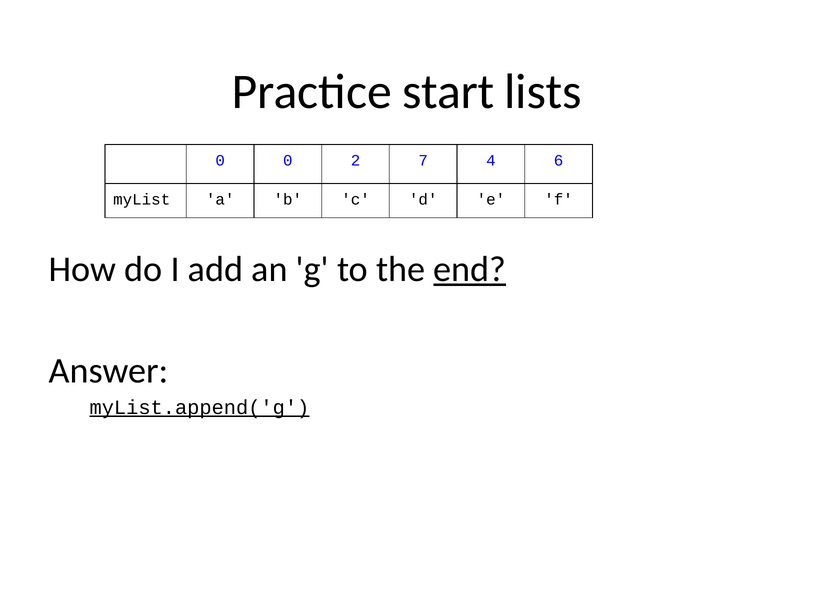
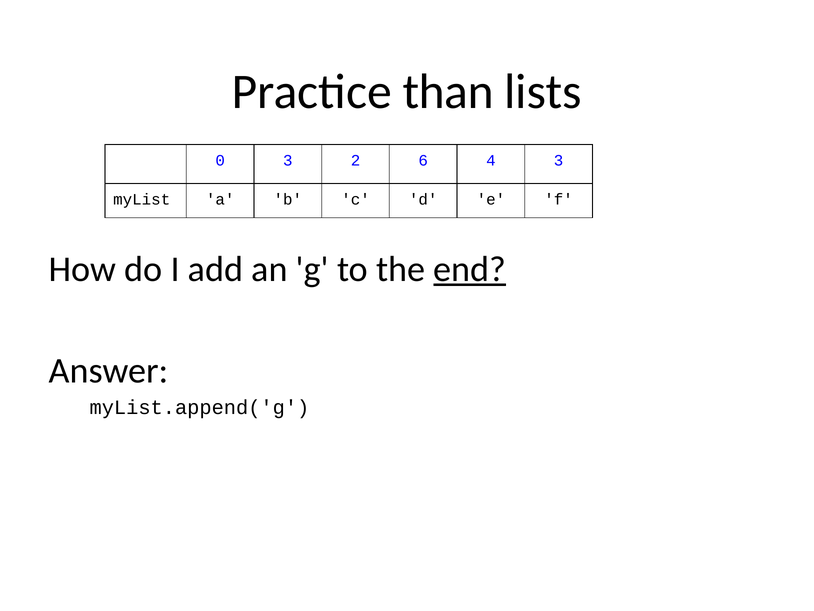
start: start -> than (448, 92)
0 0: 0 -> 3 (288, 160)
7: 7 -> 6 (423, 160)
4 6: 6 -> 3 (559, 160)
myList.append('g underline: present -> none (199, 407)
